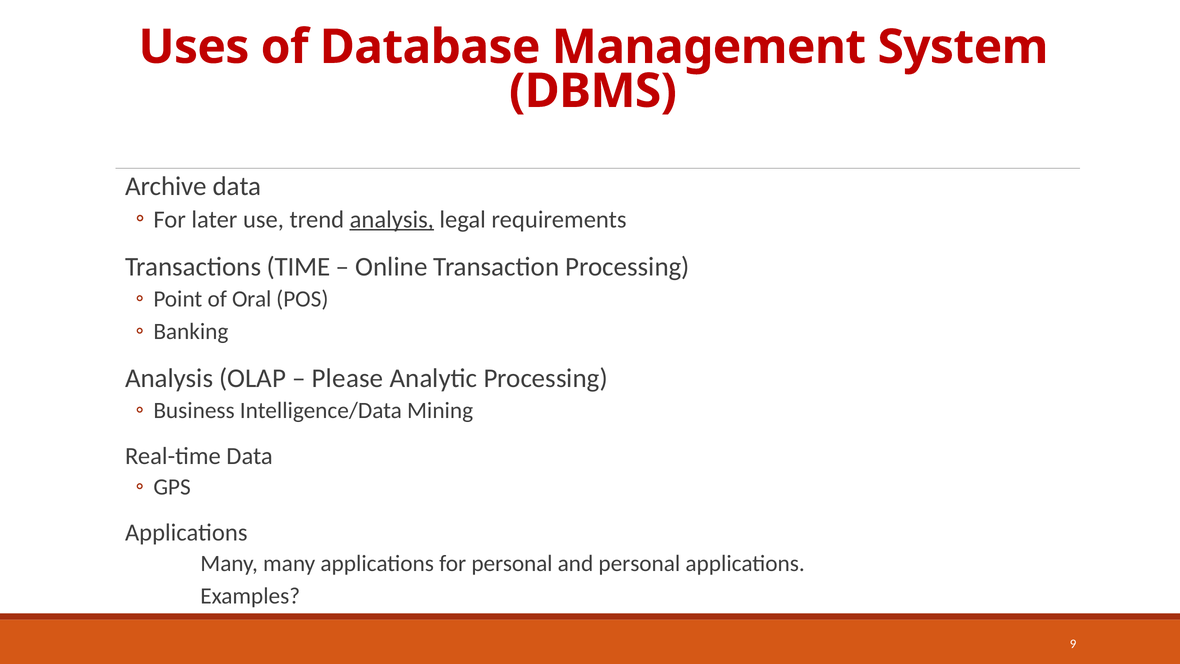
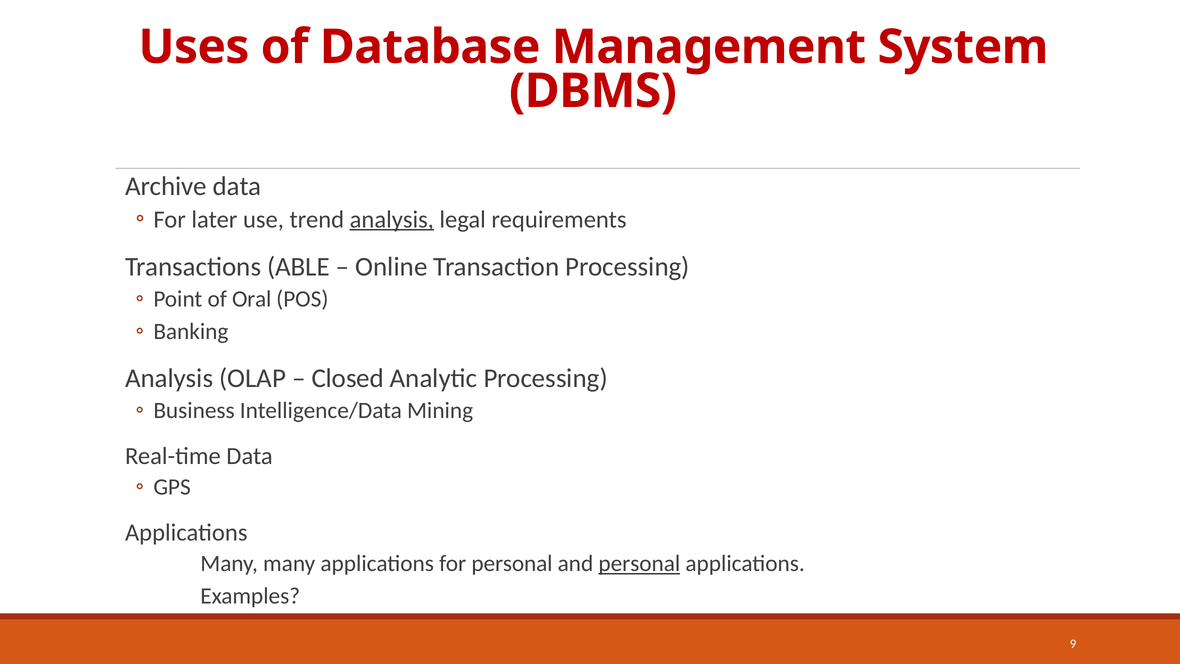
TIME: TIME -> ABLE (299, 267)
Please: Please -> Closed (348, 378)
personal underline: none -> present (639, 563)
